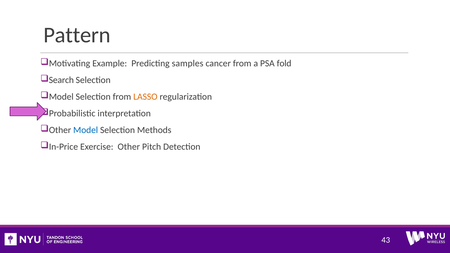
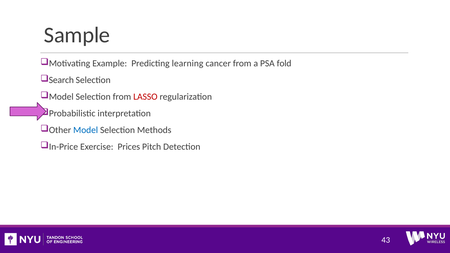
Pattern: Pattern -> Sample (77, 35)
samples: samples -> learning (188, 64)
LASSO colour: orange -> red (145, 97)
Exercise Other: Other -> Prices (129, 147)
